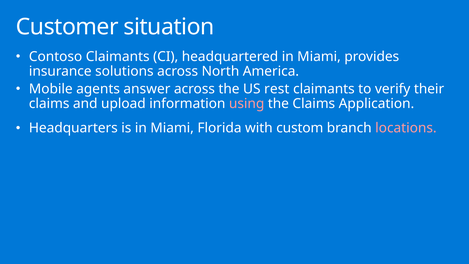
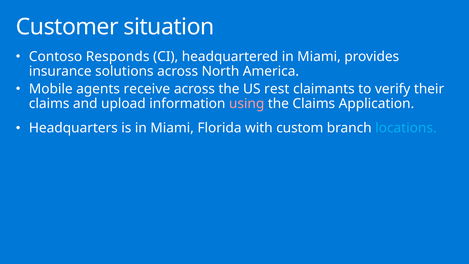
Contoso Claimants: Claimants -> Responds (118, 57)
answer: answer -> receive (147, 89)
locations colour: pink -> light blue (406, 128)
